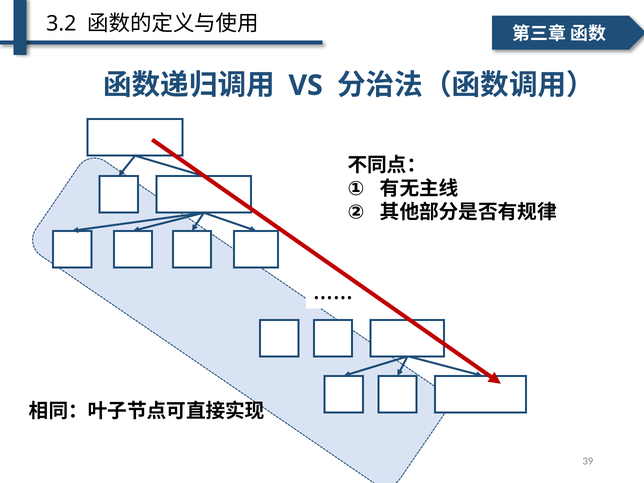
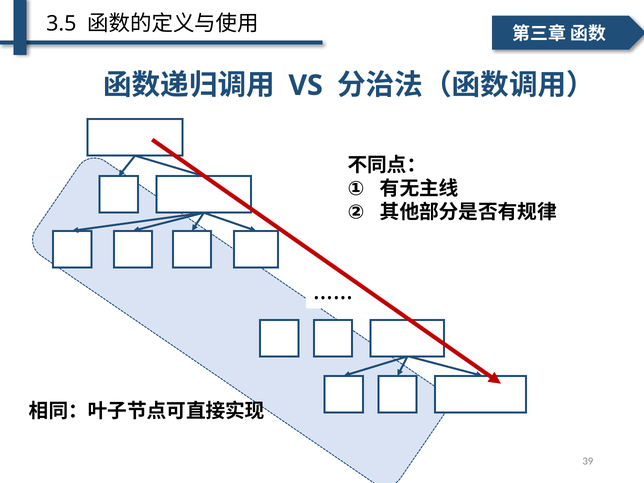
3.2: 3.2 -> 3.5 (61, 24)
